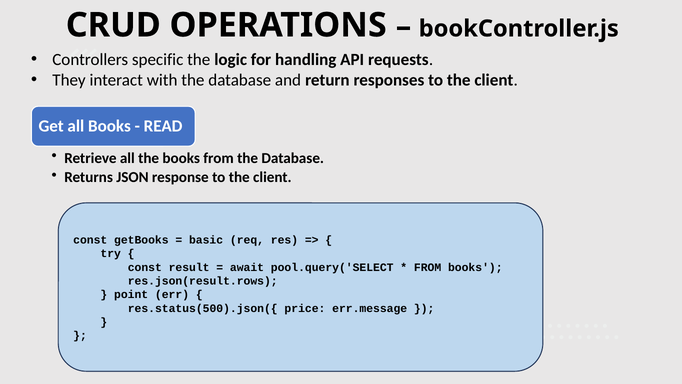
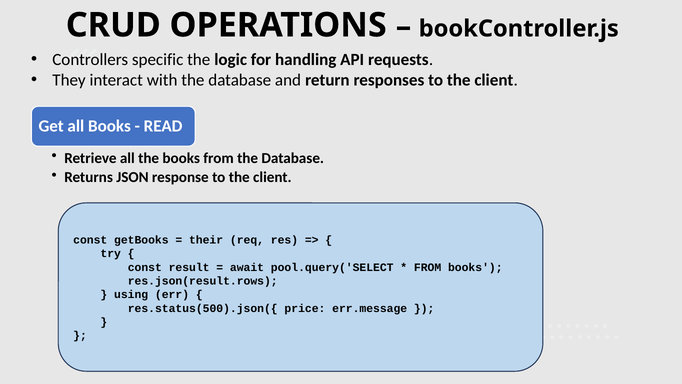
basic: basic -> their (206, 240)
point: point -> using (131, 294)
